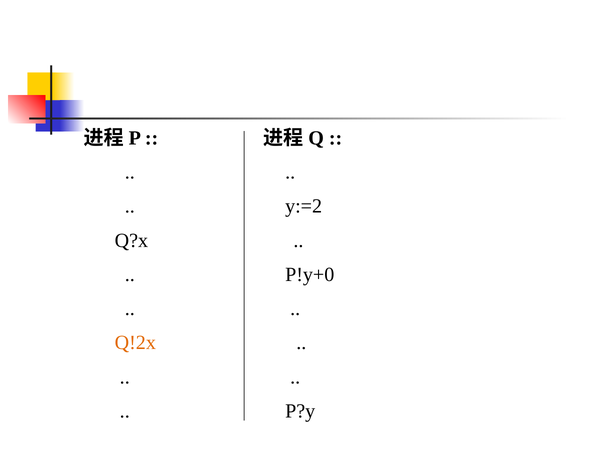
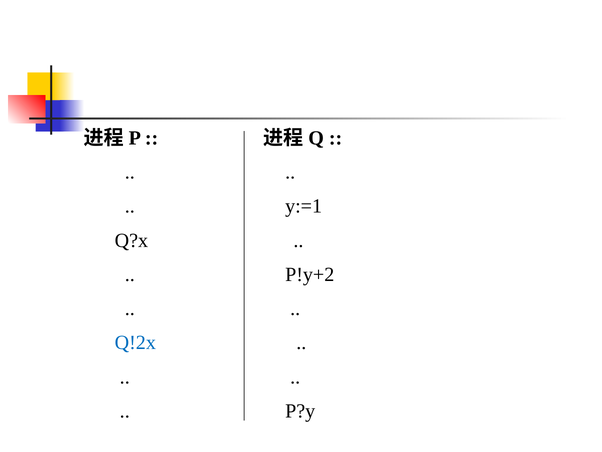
y:=2: y:=2 -> y:=1 (304, 206)
P!y+0: P!y+0 -> P!y+2 (310, 274)
Q!2x colour: orange -> blue (135, 342)
